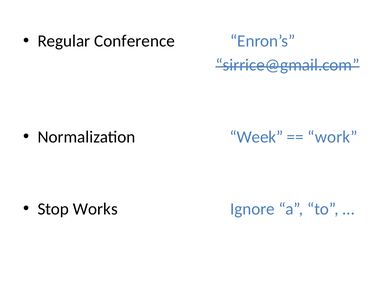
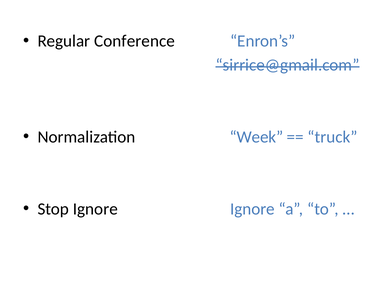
work: work -> truck (333, 137)
Stop Works: Works -> Ignore (95, 209)
